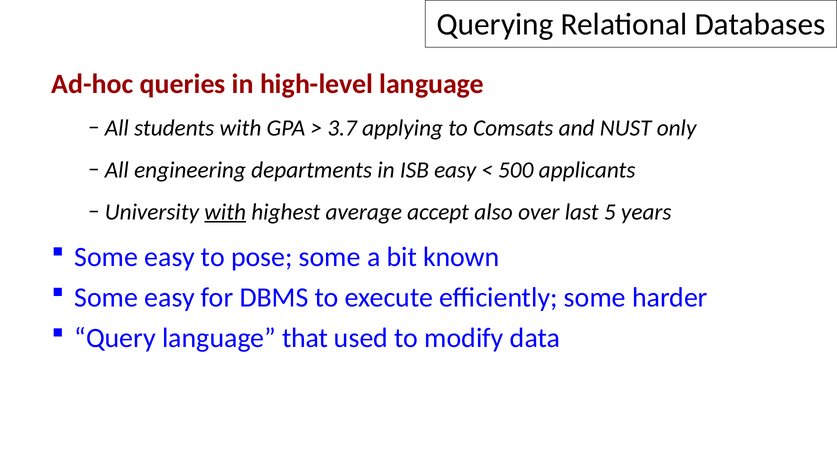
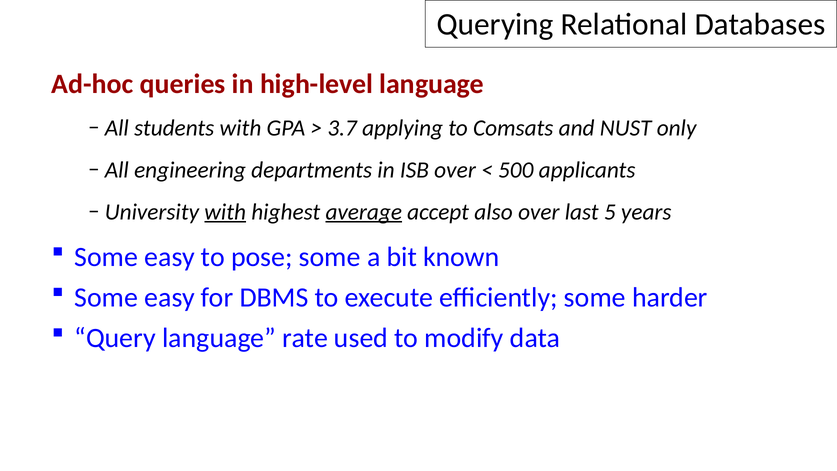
ISB easy: easy -> over (455, 170)
average underline: none -> present (364, 212)
that: that -> rate (305, 338)
